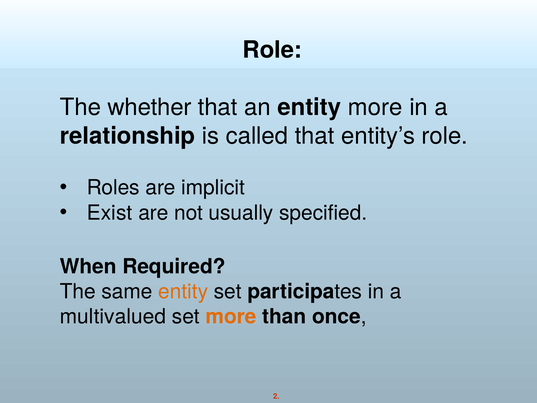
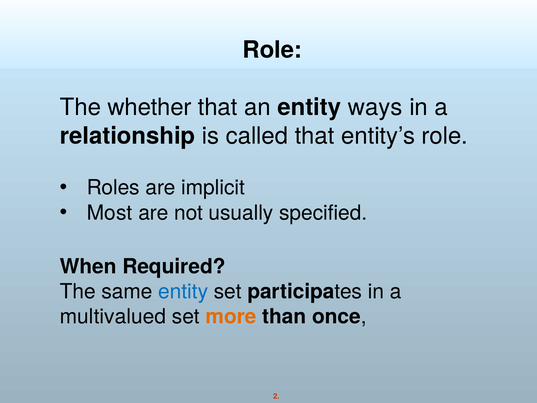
entity more: more -> ways (375, 107)
Exist: Exist -> Most (110, 213)
entity colour: orange -> blue (183, 291)
